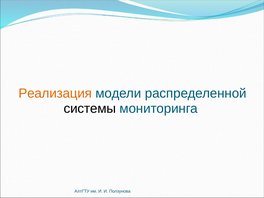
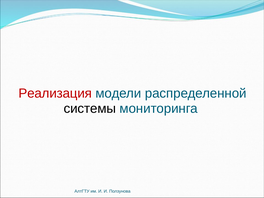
Реализация colour: orange -> red (55, 93)
